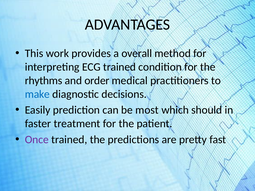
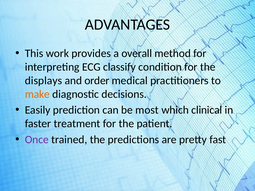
ECG trained: trained -> classify (119, 67)
rhythms: rhythms -> displays (43, 81)
make colour: blue -> orange (37, 94)
should: should -> clinical (207, 110)
